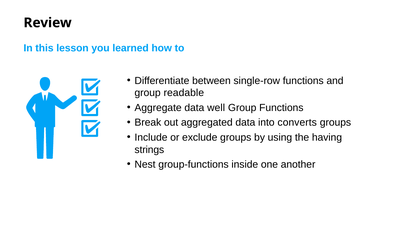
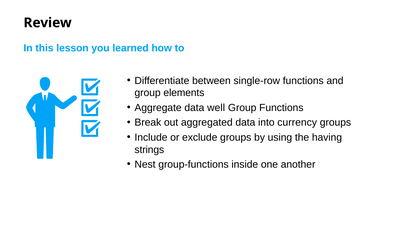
readable: readable -> elements (184, 93)
converts: converts -> currency (297, 122)
